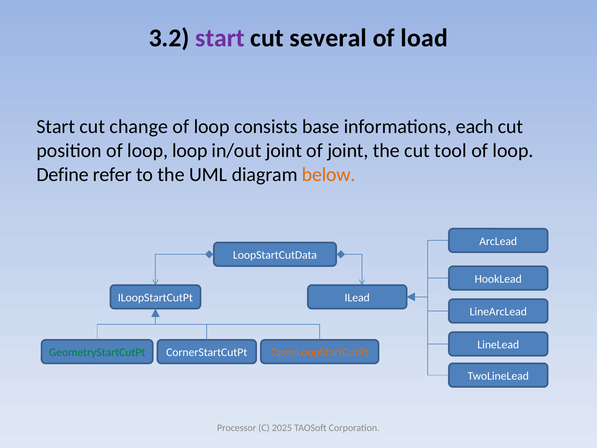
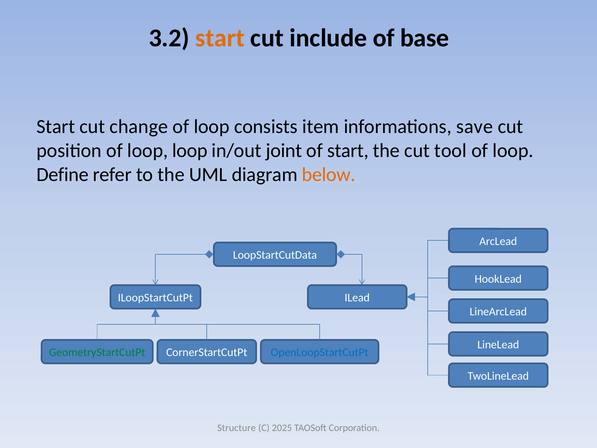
start colour: purple -> orange (220, 38)
several: several -> include (328, 38)
load: load -> base (425, 38)
base: base -> item (321, 127)
each: each -> save (475, 127)
of joint: joint -> start (348, 150)
OpenLoopStartCutPt colour: orange -> blue (320, 352)
Processor: Processor -> Structure (237, 427)
